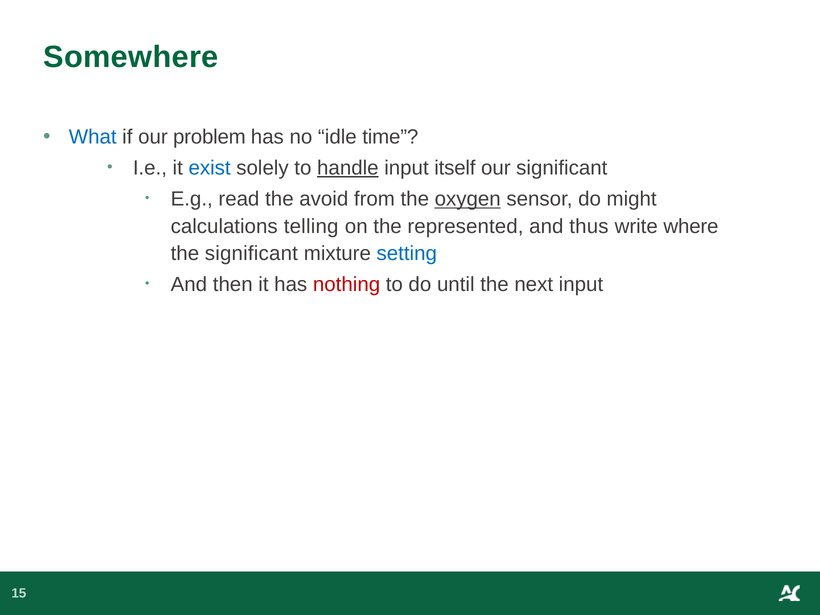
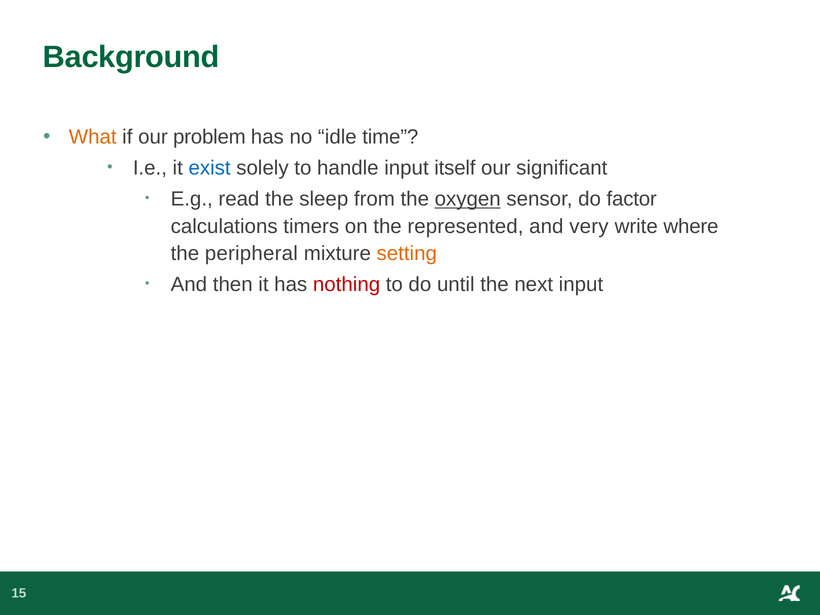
Somewhere: Somewhere -> Background (131, 57)
What colour: blue -> orange (93, 137)
handle underline: present -> none (348, 168)
avoid: avoid -> sleep (324, 199)
might: might -> factor (632, 199)
telling: telling -> timers (311, 226)
thus: thus -> very (589, 226)
the significant: significant -> peripheral (251, 253)
setting colour: blue -> orange (407, 253)
